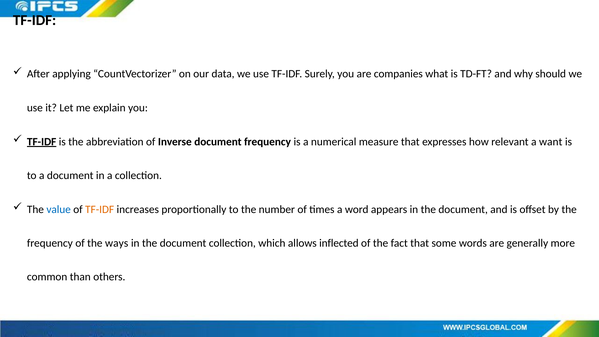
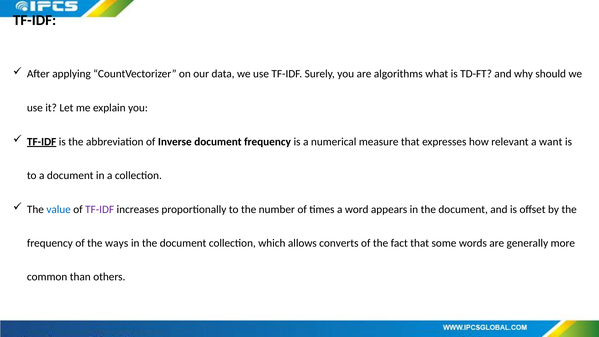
companies: companies -> algorithms (398, 74)
TF-IDF colour: orange -> purple (100, 209)
inflected: inflected -> converts (339, 243)
